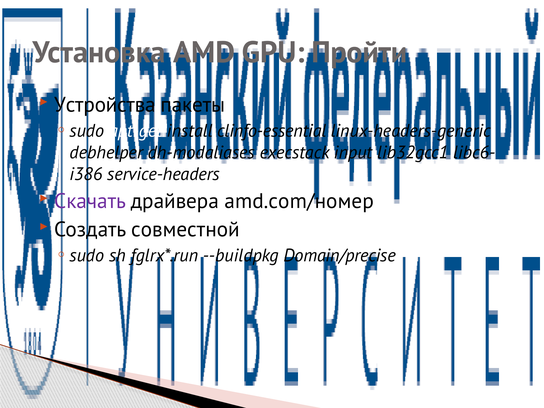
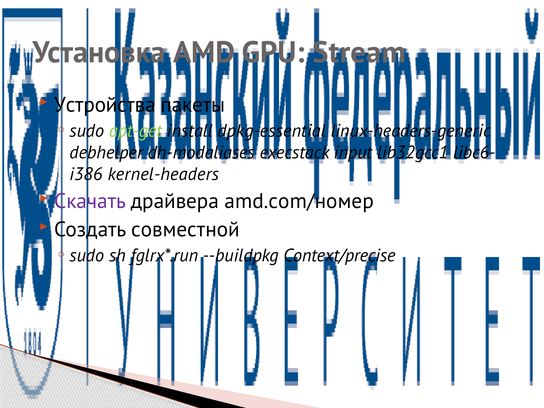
Пройти: Пройти -> Stream (359, 52)
apt-get colour: white -> light green (136, 131)
clinfo-essential: clinfo-essential -> dpkg-essential (272, 131)
service-headers: service-headers -> kernel-headers (163, 174)
Domain/precise: Domain/precise -> Context/precise (340, 255)
